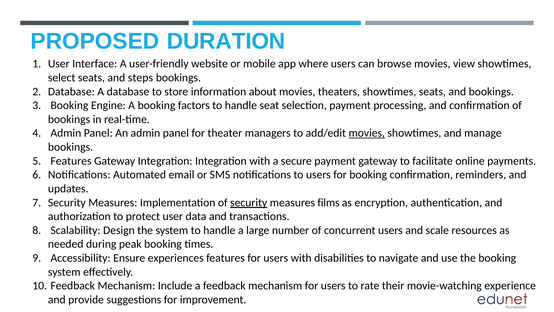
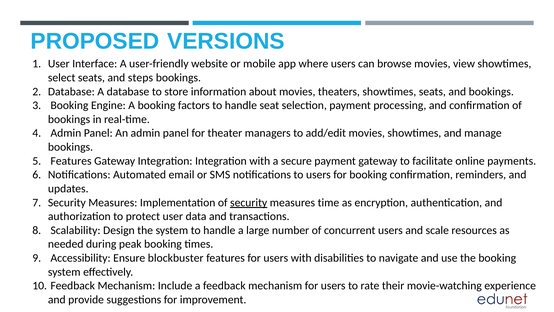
DURATION: DURATION -> VERSIONS (226, 41)
movies underline: present -> none (367, 133)
films: films -> time (328, 202)
experiences: experiences -> blockbuster (176, 258)
